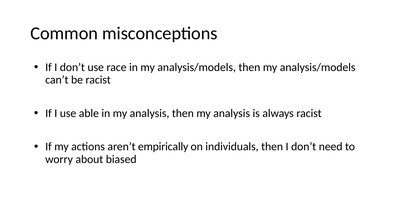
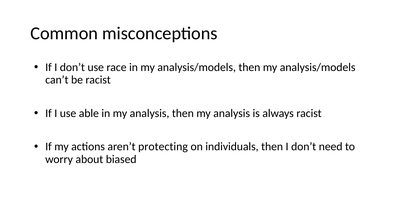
empirically: empirically -> protecting (163, 147)
